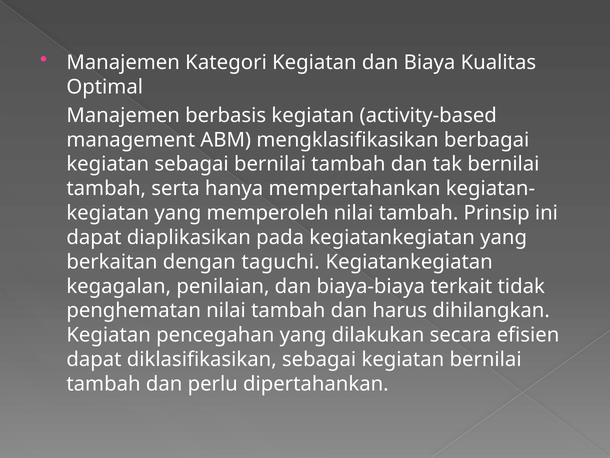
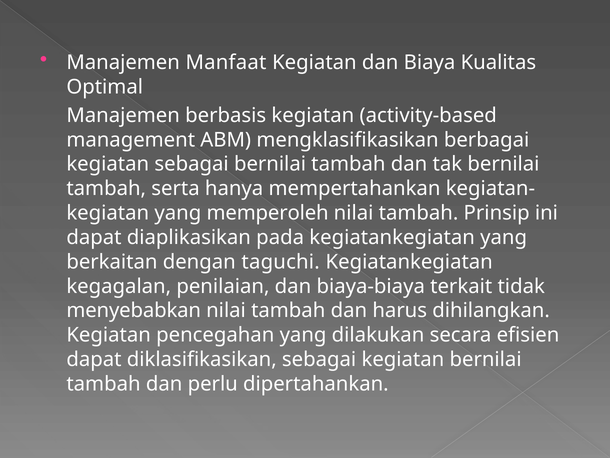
Kategori: Kategori -> Manfaat (226, 62)
penghematan: penghematan -> menyebabkan (134, 310)
